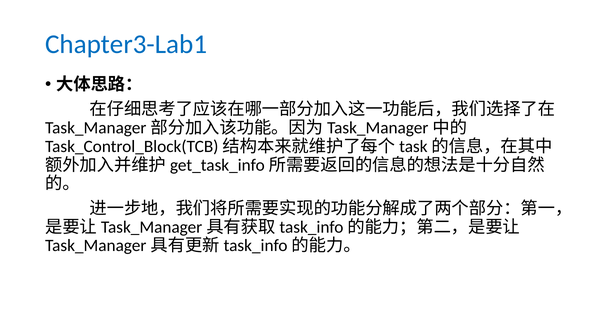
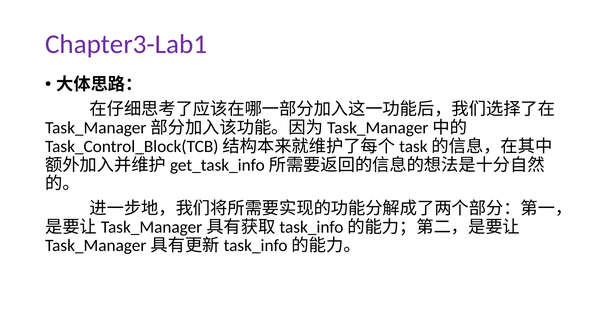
Chapter3-Lab1 colour: blue -> purple (126, 44)
